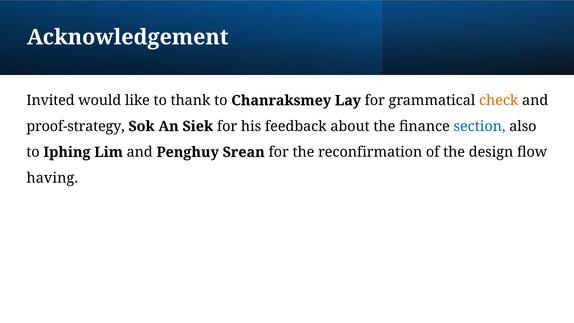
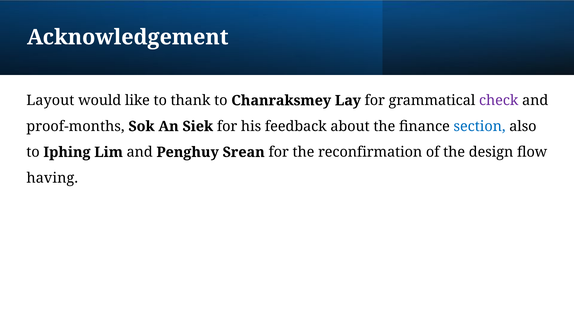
Invited: Invited -> Layout (50, 100)
check colour: orange -> purple (499, 100)
proof-strategy: proof-strategy -> proof-months (75, 126)
